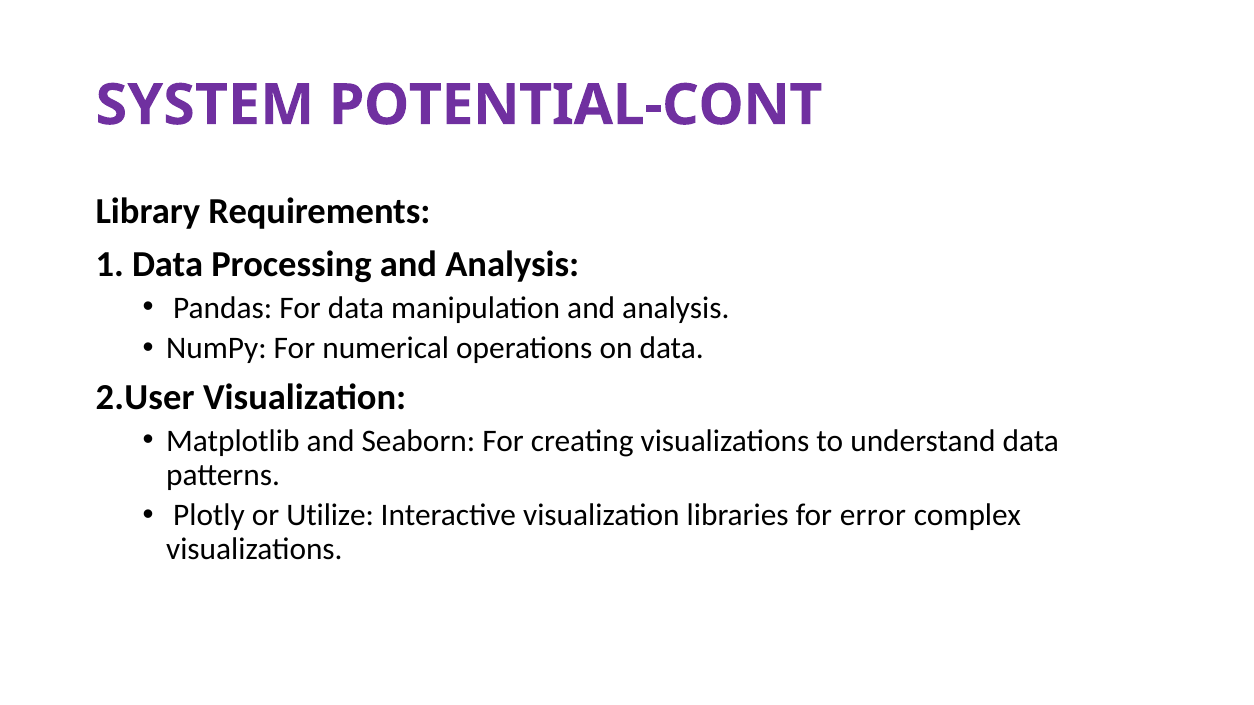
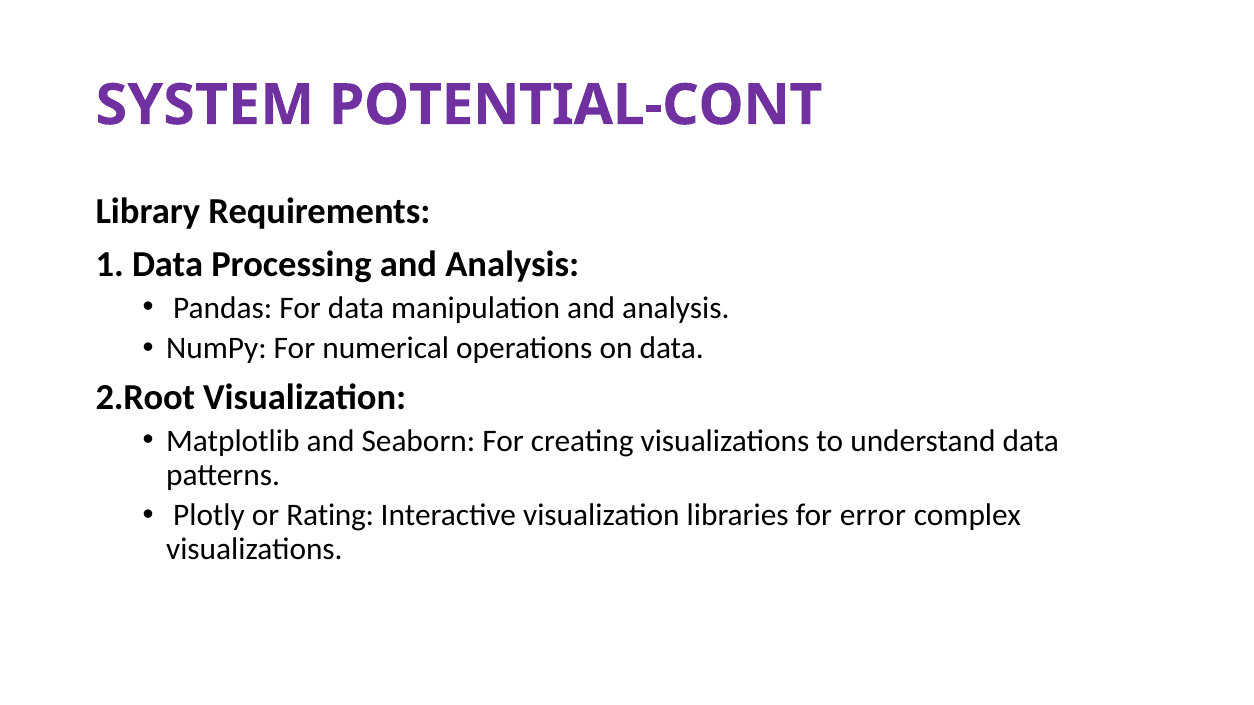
2.User: 2.User -> 2.Root (145, 398)
Utilize: Utilize -> Rating (330, 515)
